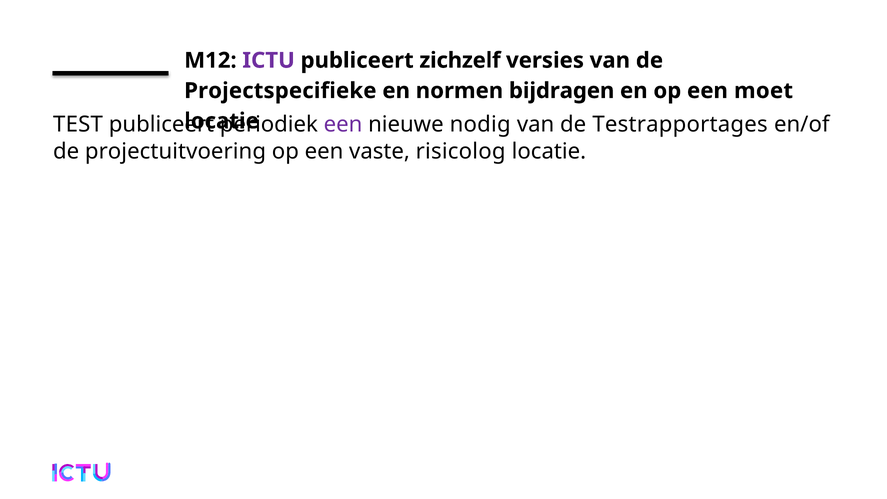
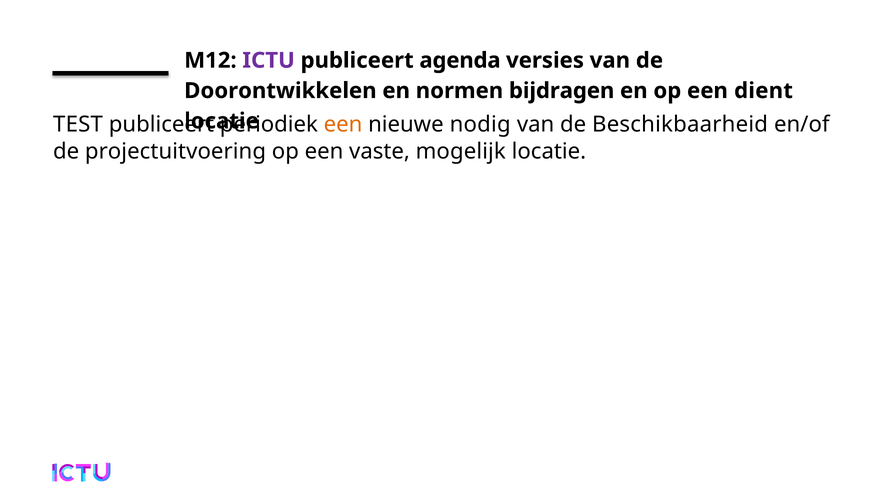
zichzelf: zichzelf -> agenda (460, 60)
Projectspecifieke: Projectspecifieke -> Doorontwikkelen (280, 91)
moet: moet -> dient (764, 91)
een colour: purple -> orange (343, 125)
Testrapportages: Testrapportages -> Beschikbaarheid (680, 125)
risicolog: risicolog -> mogelijk (461, 151)
